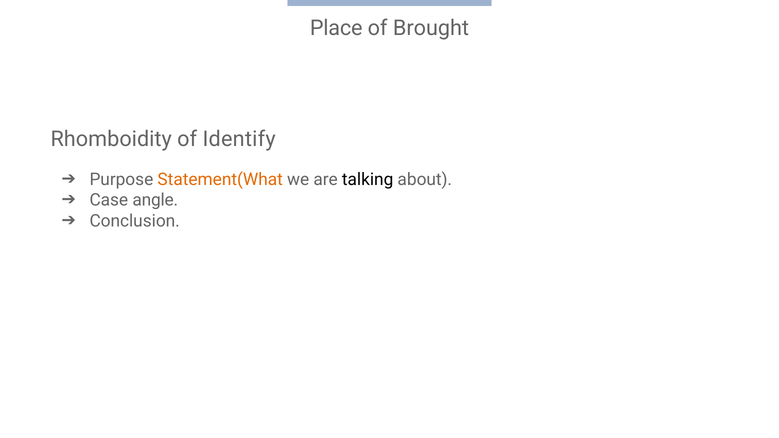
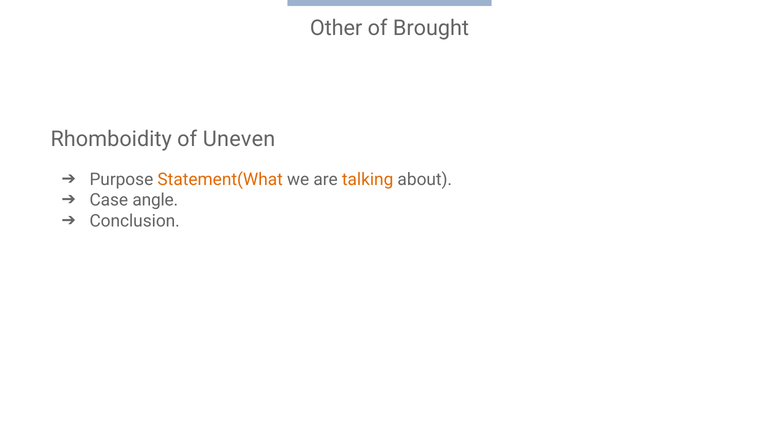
Place: Place -> Other (336, 28)
Identify: Identify -> Uneven (239, 139)
talking colour: black -> orange (368, 180)
